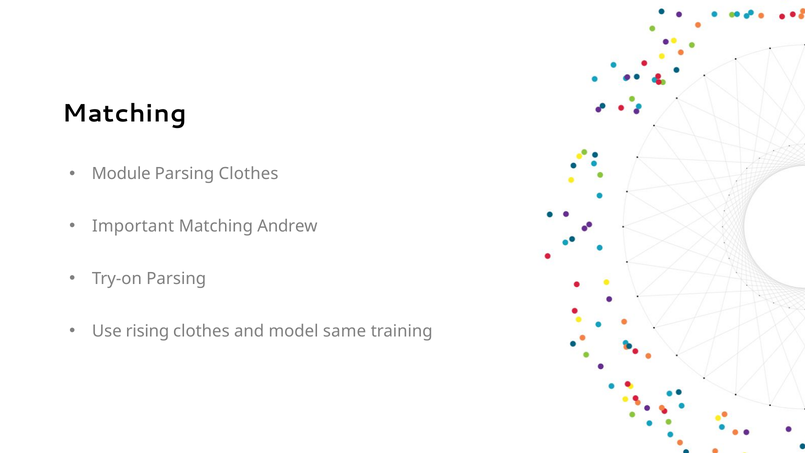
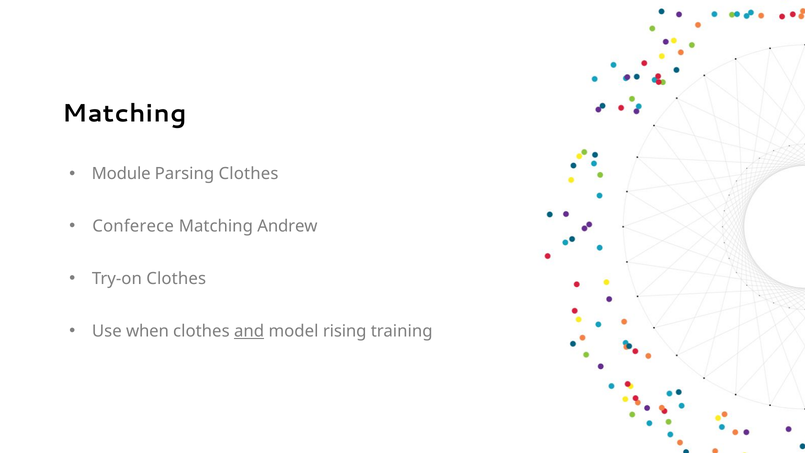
Important: Important -> Conferece (133, 226)
Try-on Parsing: Parsing -> Clothes (176, 279)
rising: rising -> when (147, 331)
and underline: none -> present (249, 331)
same: same -> rising (345, 331)
